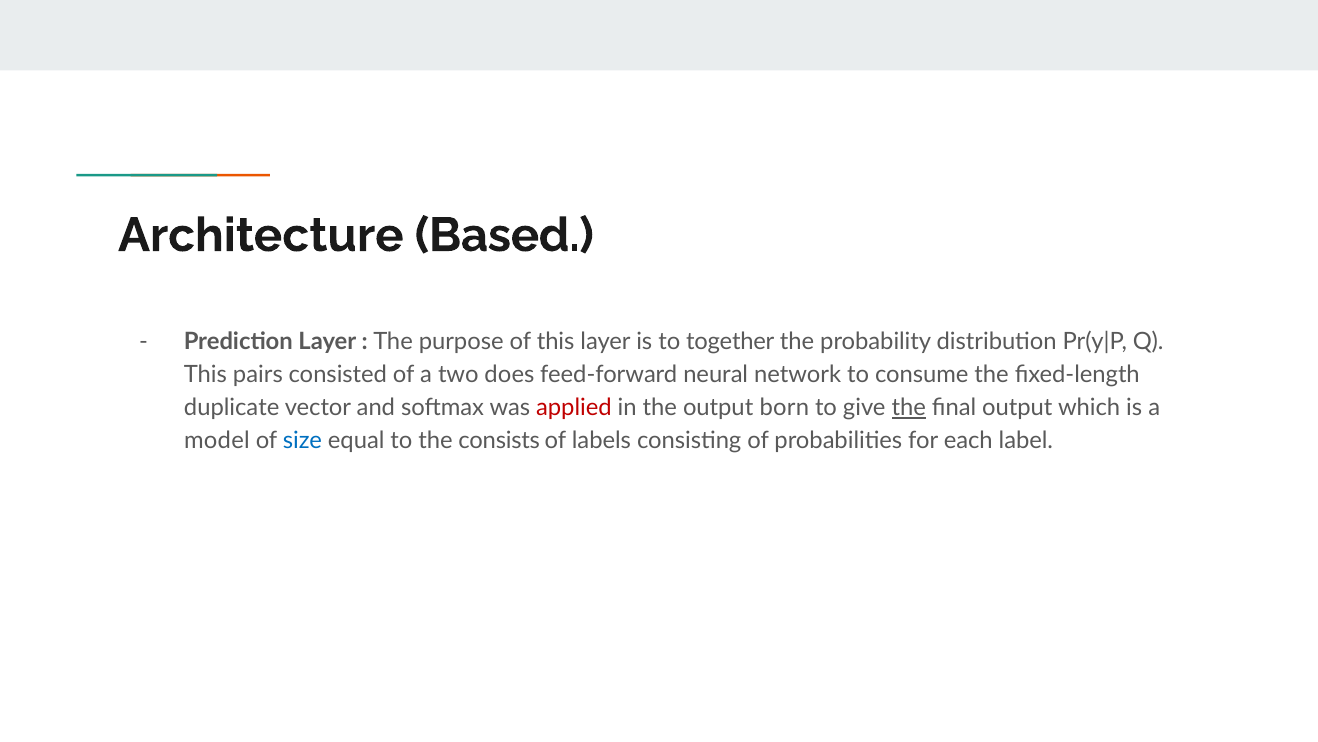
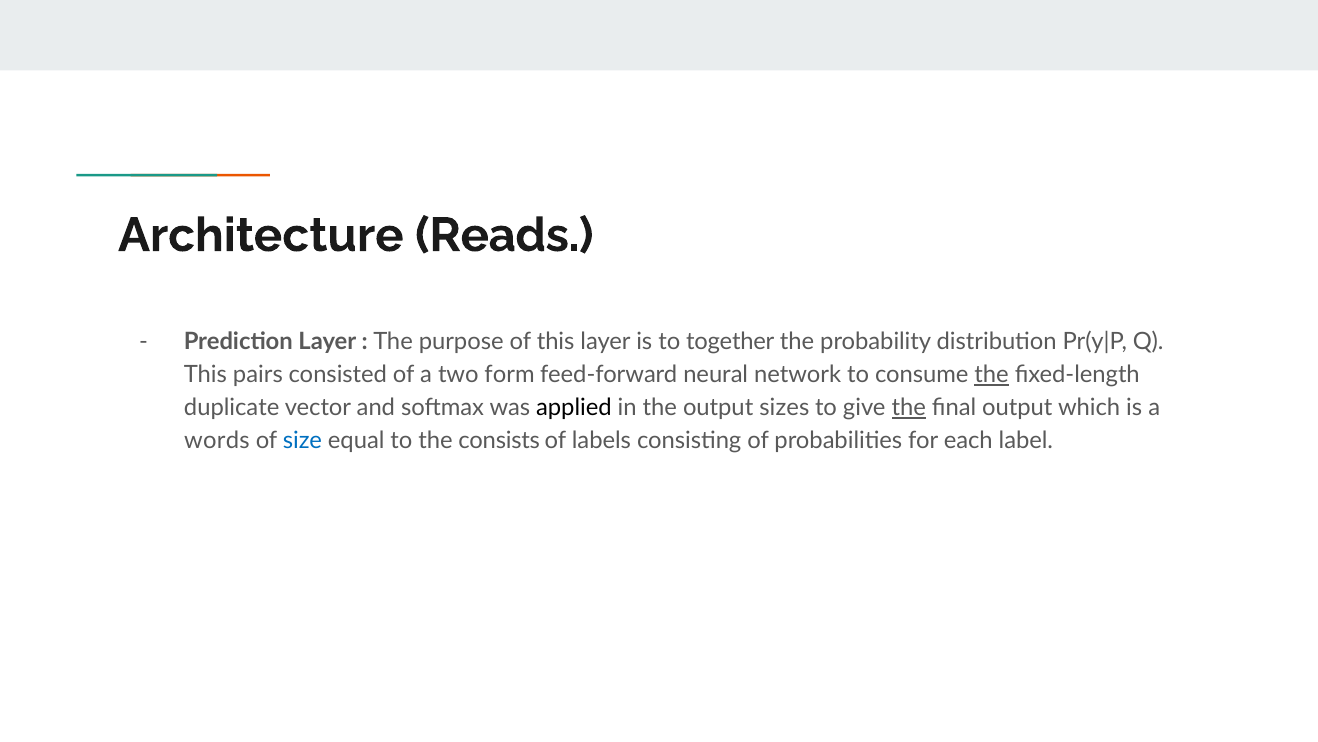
Based: Based -> Reads (504, 235)
does: does -> form (510, 375)
the underline: none -> present (992, 375)
applied colour: red -> black (574, 407)
born: born -> sizes (784, 407)
model: model -> words (217, 440)
